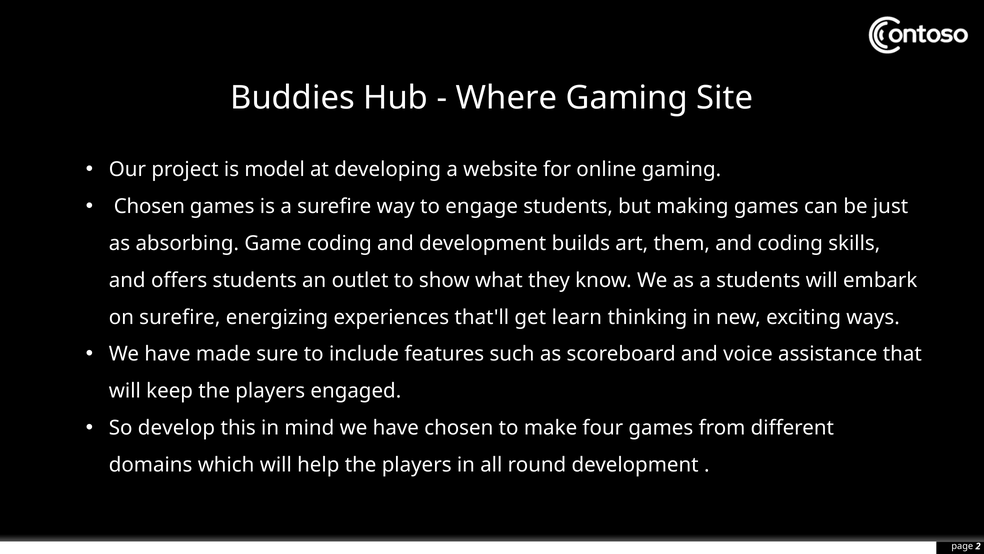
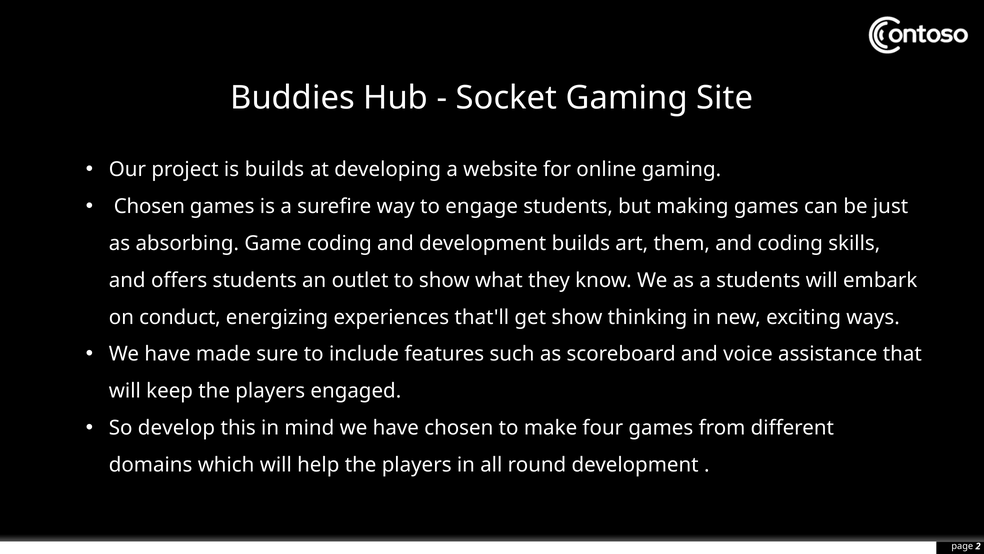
Where: Where -> Socket (507, 98)
is model: model -> builds (274, 169)
on surefire: surefire -> conduct (180, 317)
get learn: learn -> show (577, 317)
